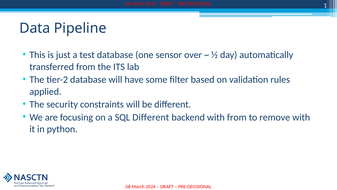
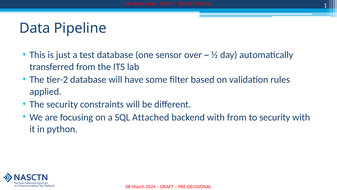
SQL Different: Different -> Attached (151, 117)
to remove: remove -> security (275, 117)
